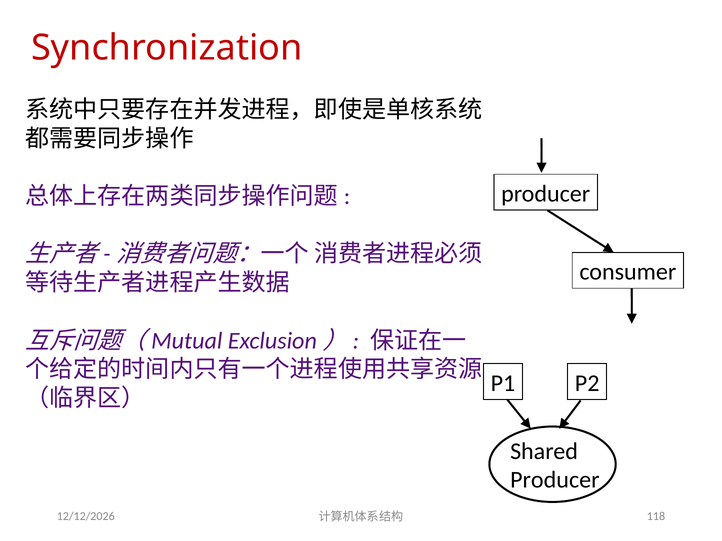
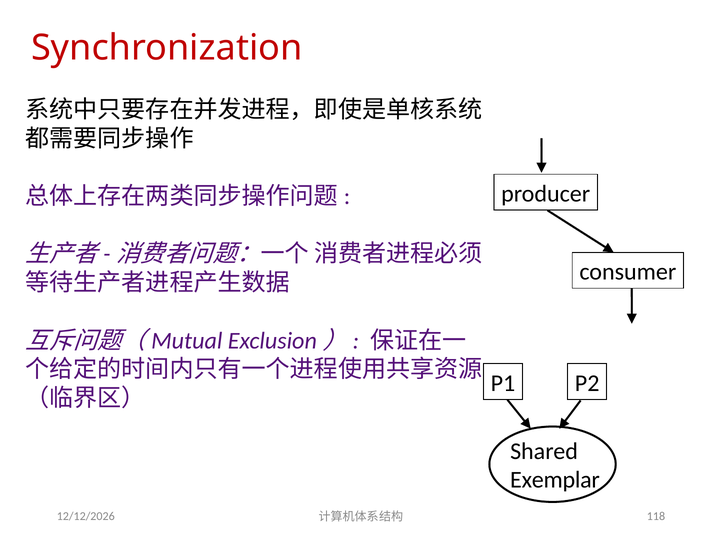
Producer: Producer -> Exemplar (555, 480)
